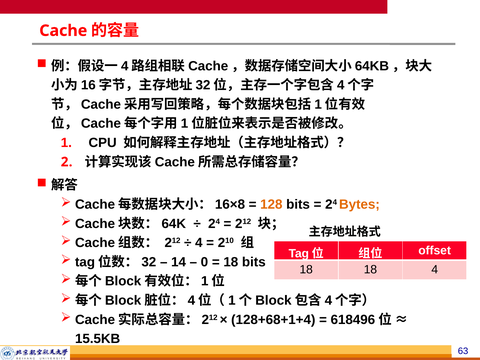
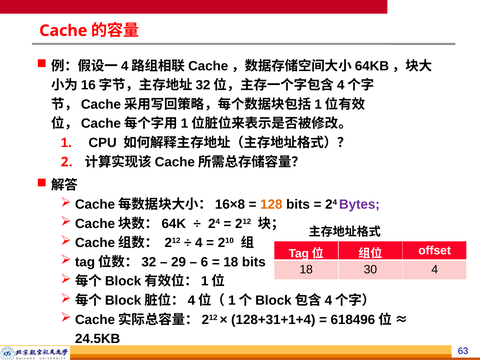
Bytes colour: orange -> purple (359, 204)
14: 14 -> 29 (179, 262)
0: 0 -> 6 (204, 262)
18 18: 18 -> 30 (370, 270)
128+68+1+4: 128+68+1+4 -> 128+31+1+4 (273, 320)
15.5KB: 15.5KB -> 24.5KB (98, 339)
